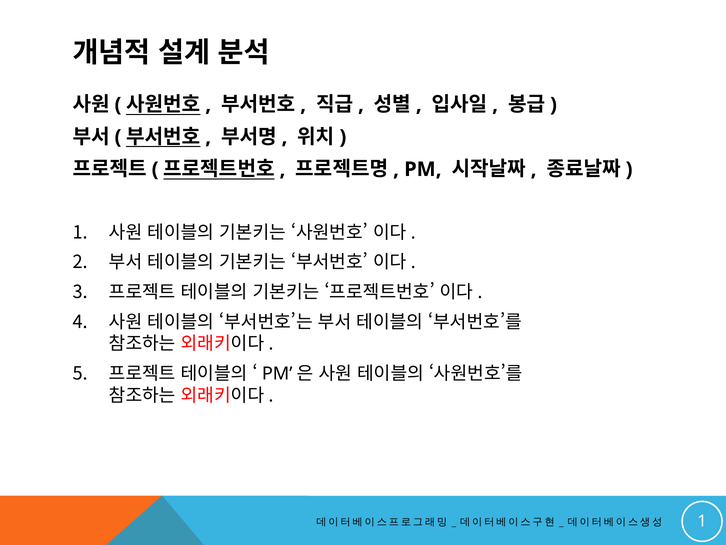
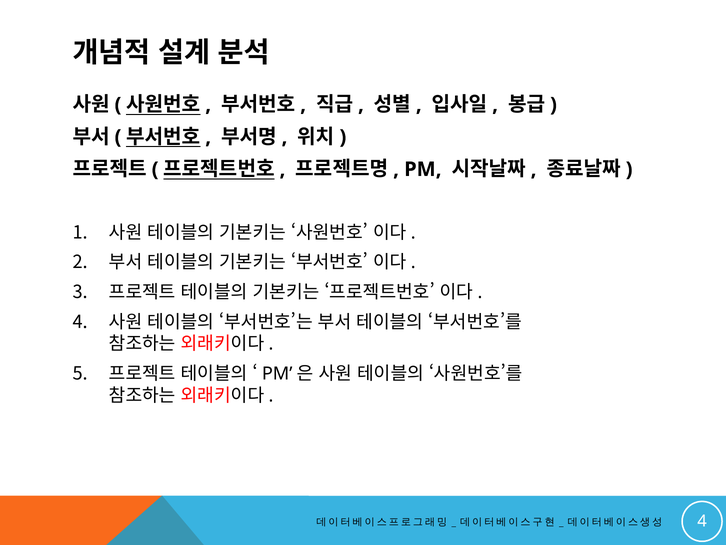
1: 1 -> 4 (702, 521)
